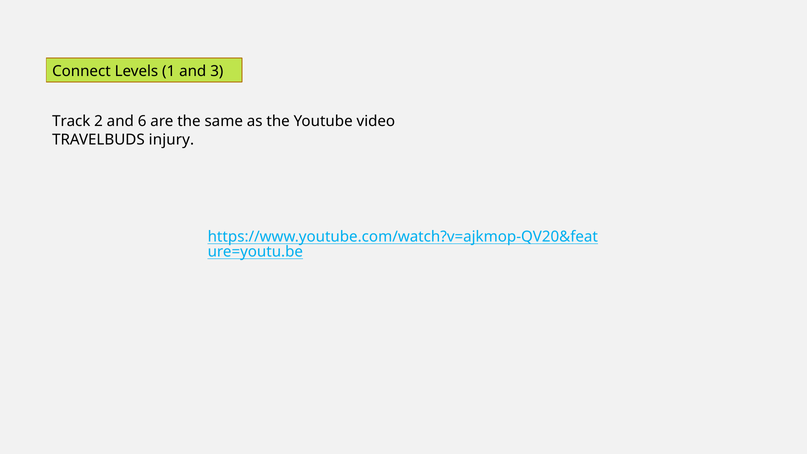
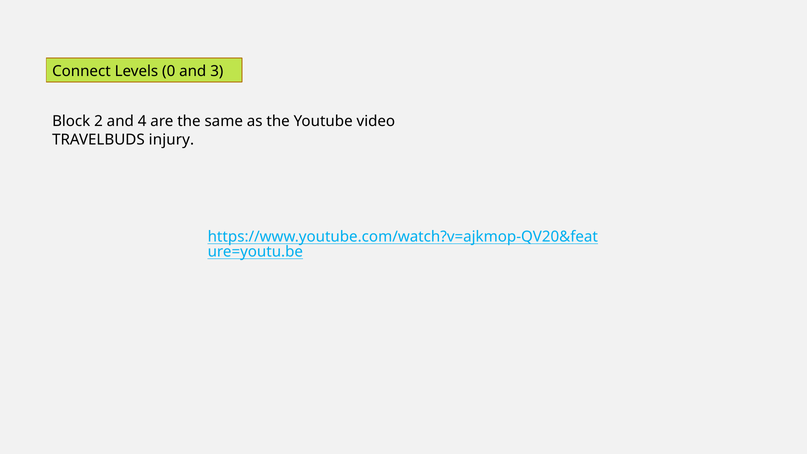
1: 1 -> 0 (169, 71)
Track: Track -> Block (71, 121)
6: 6 -> 4 (142, 121)
